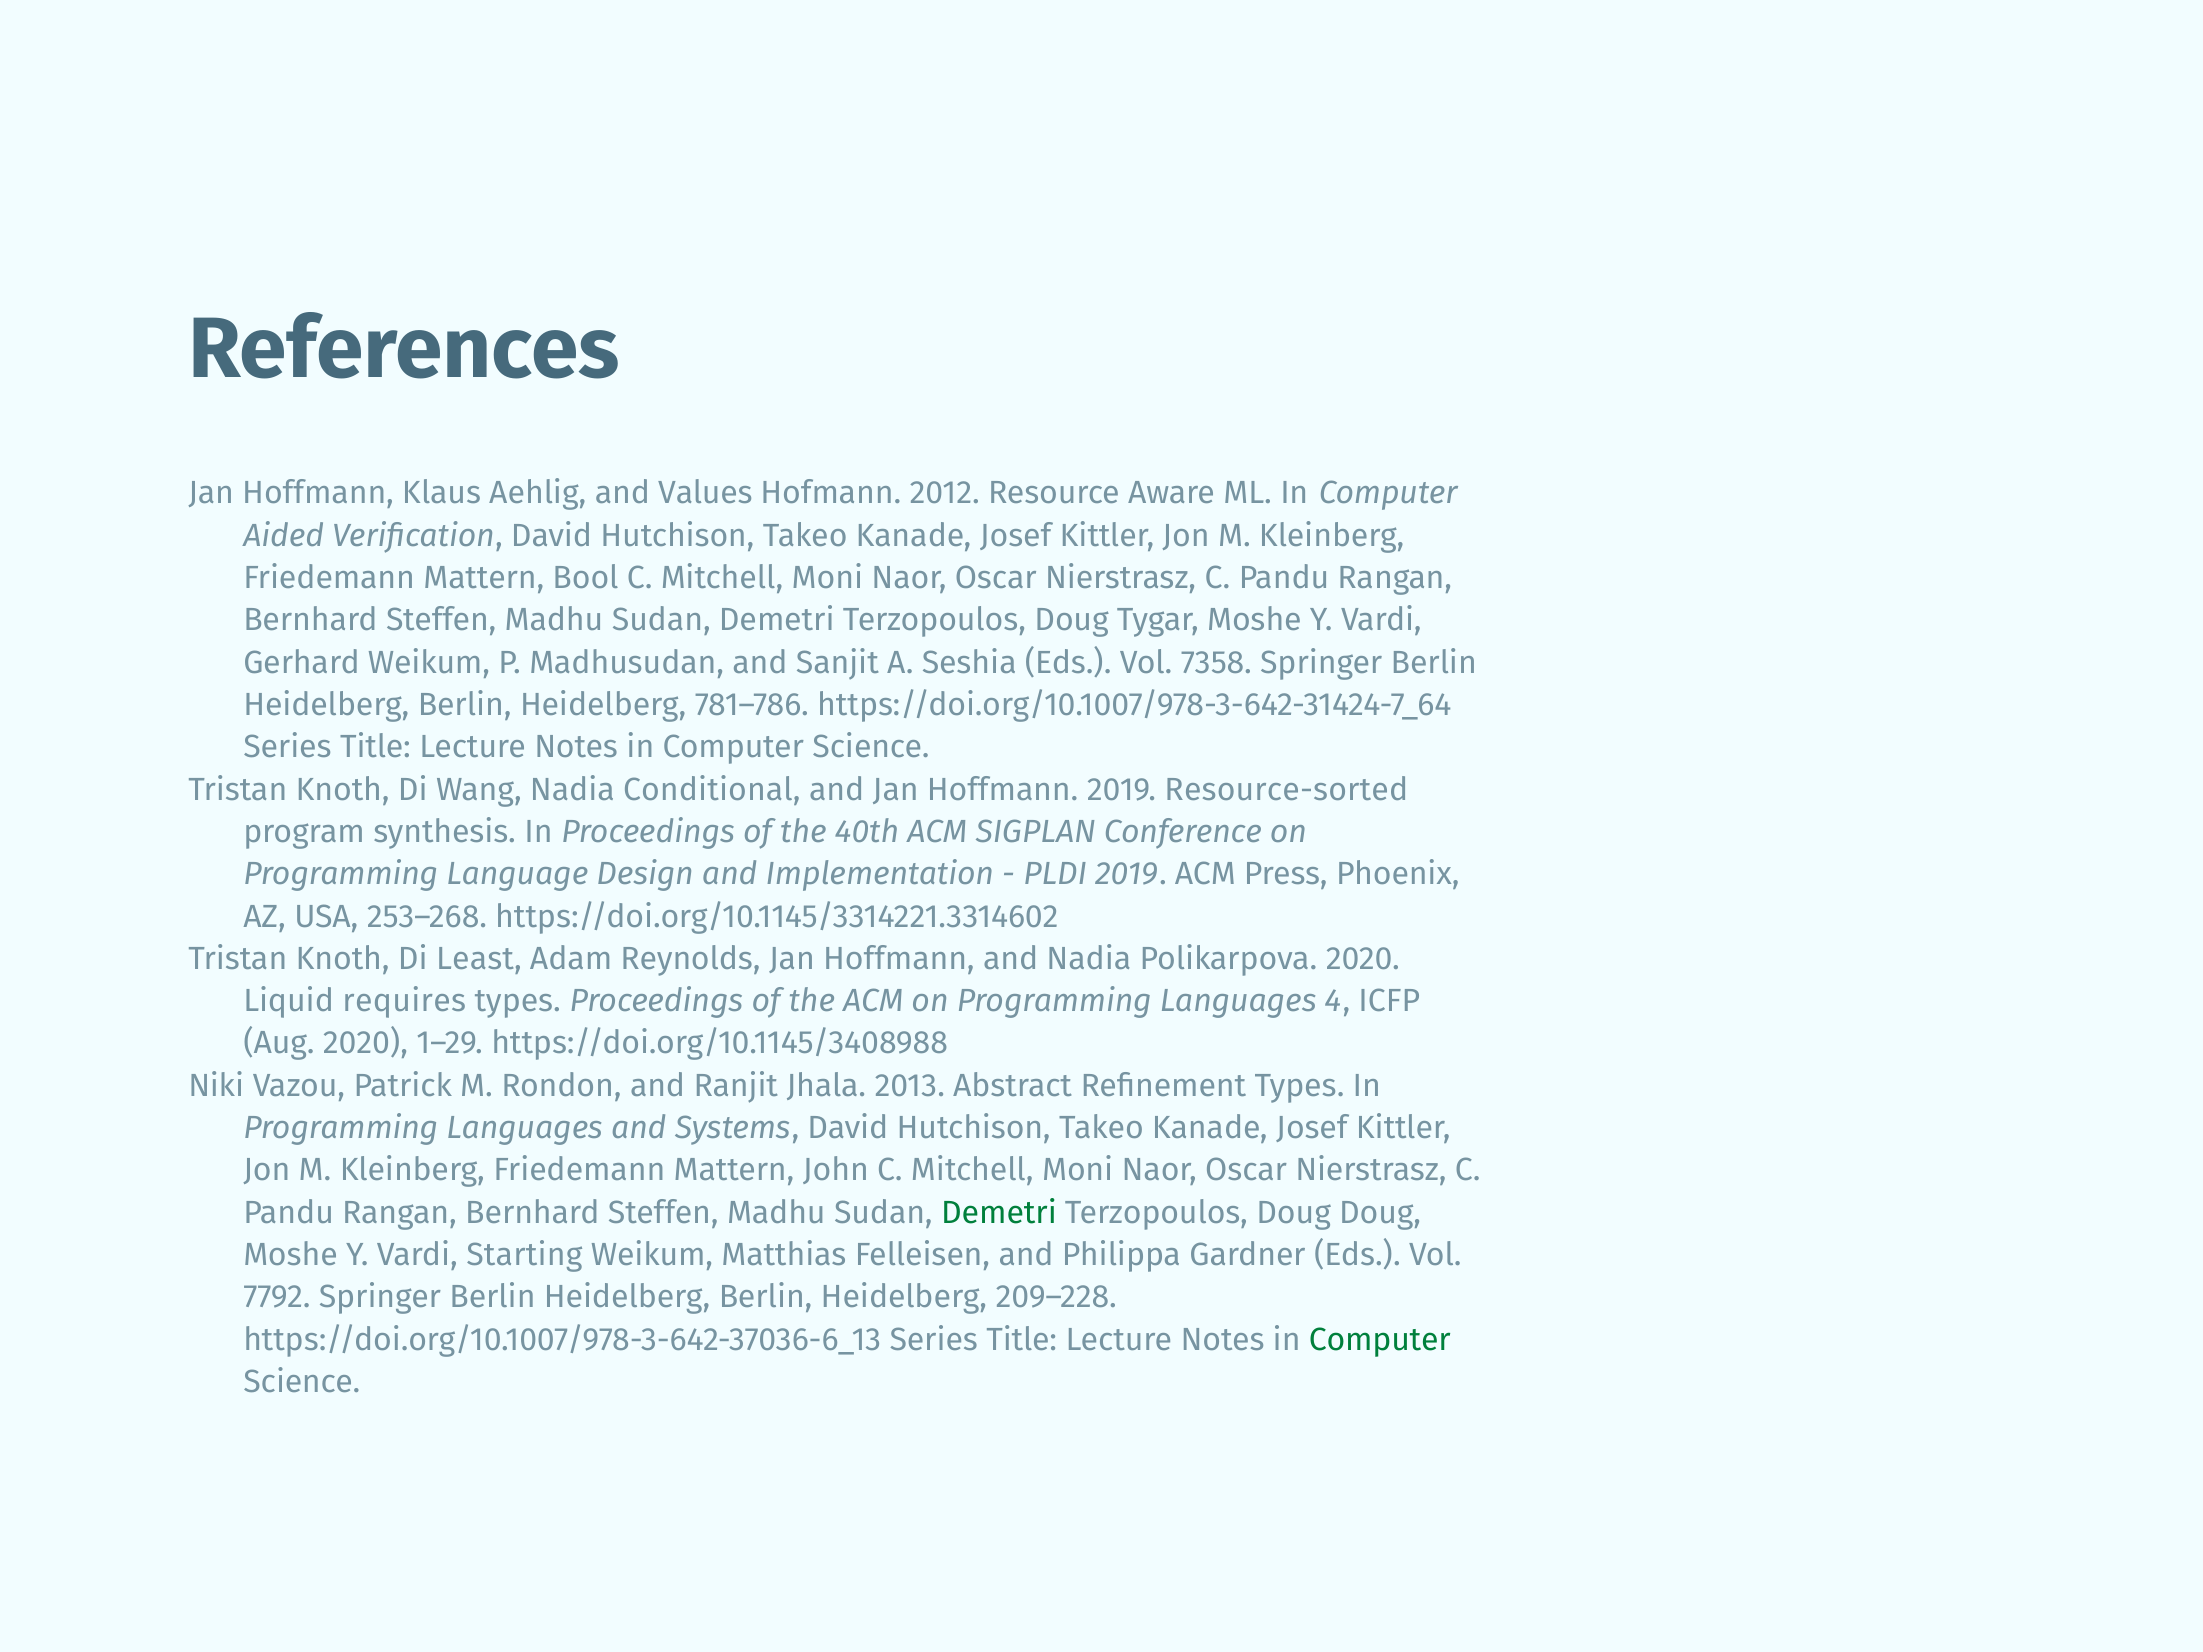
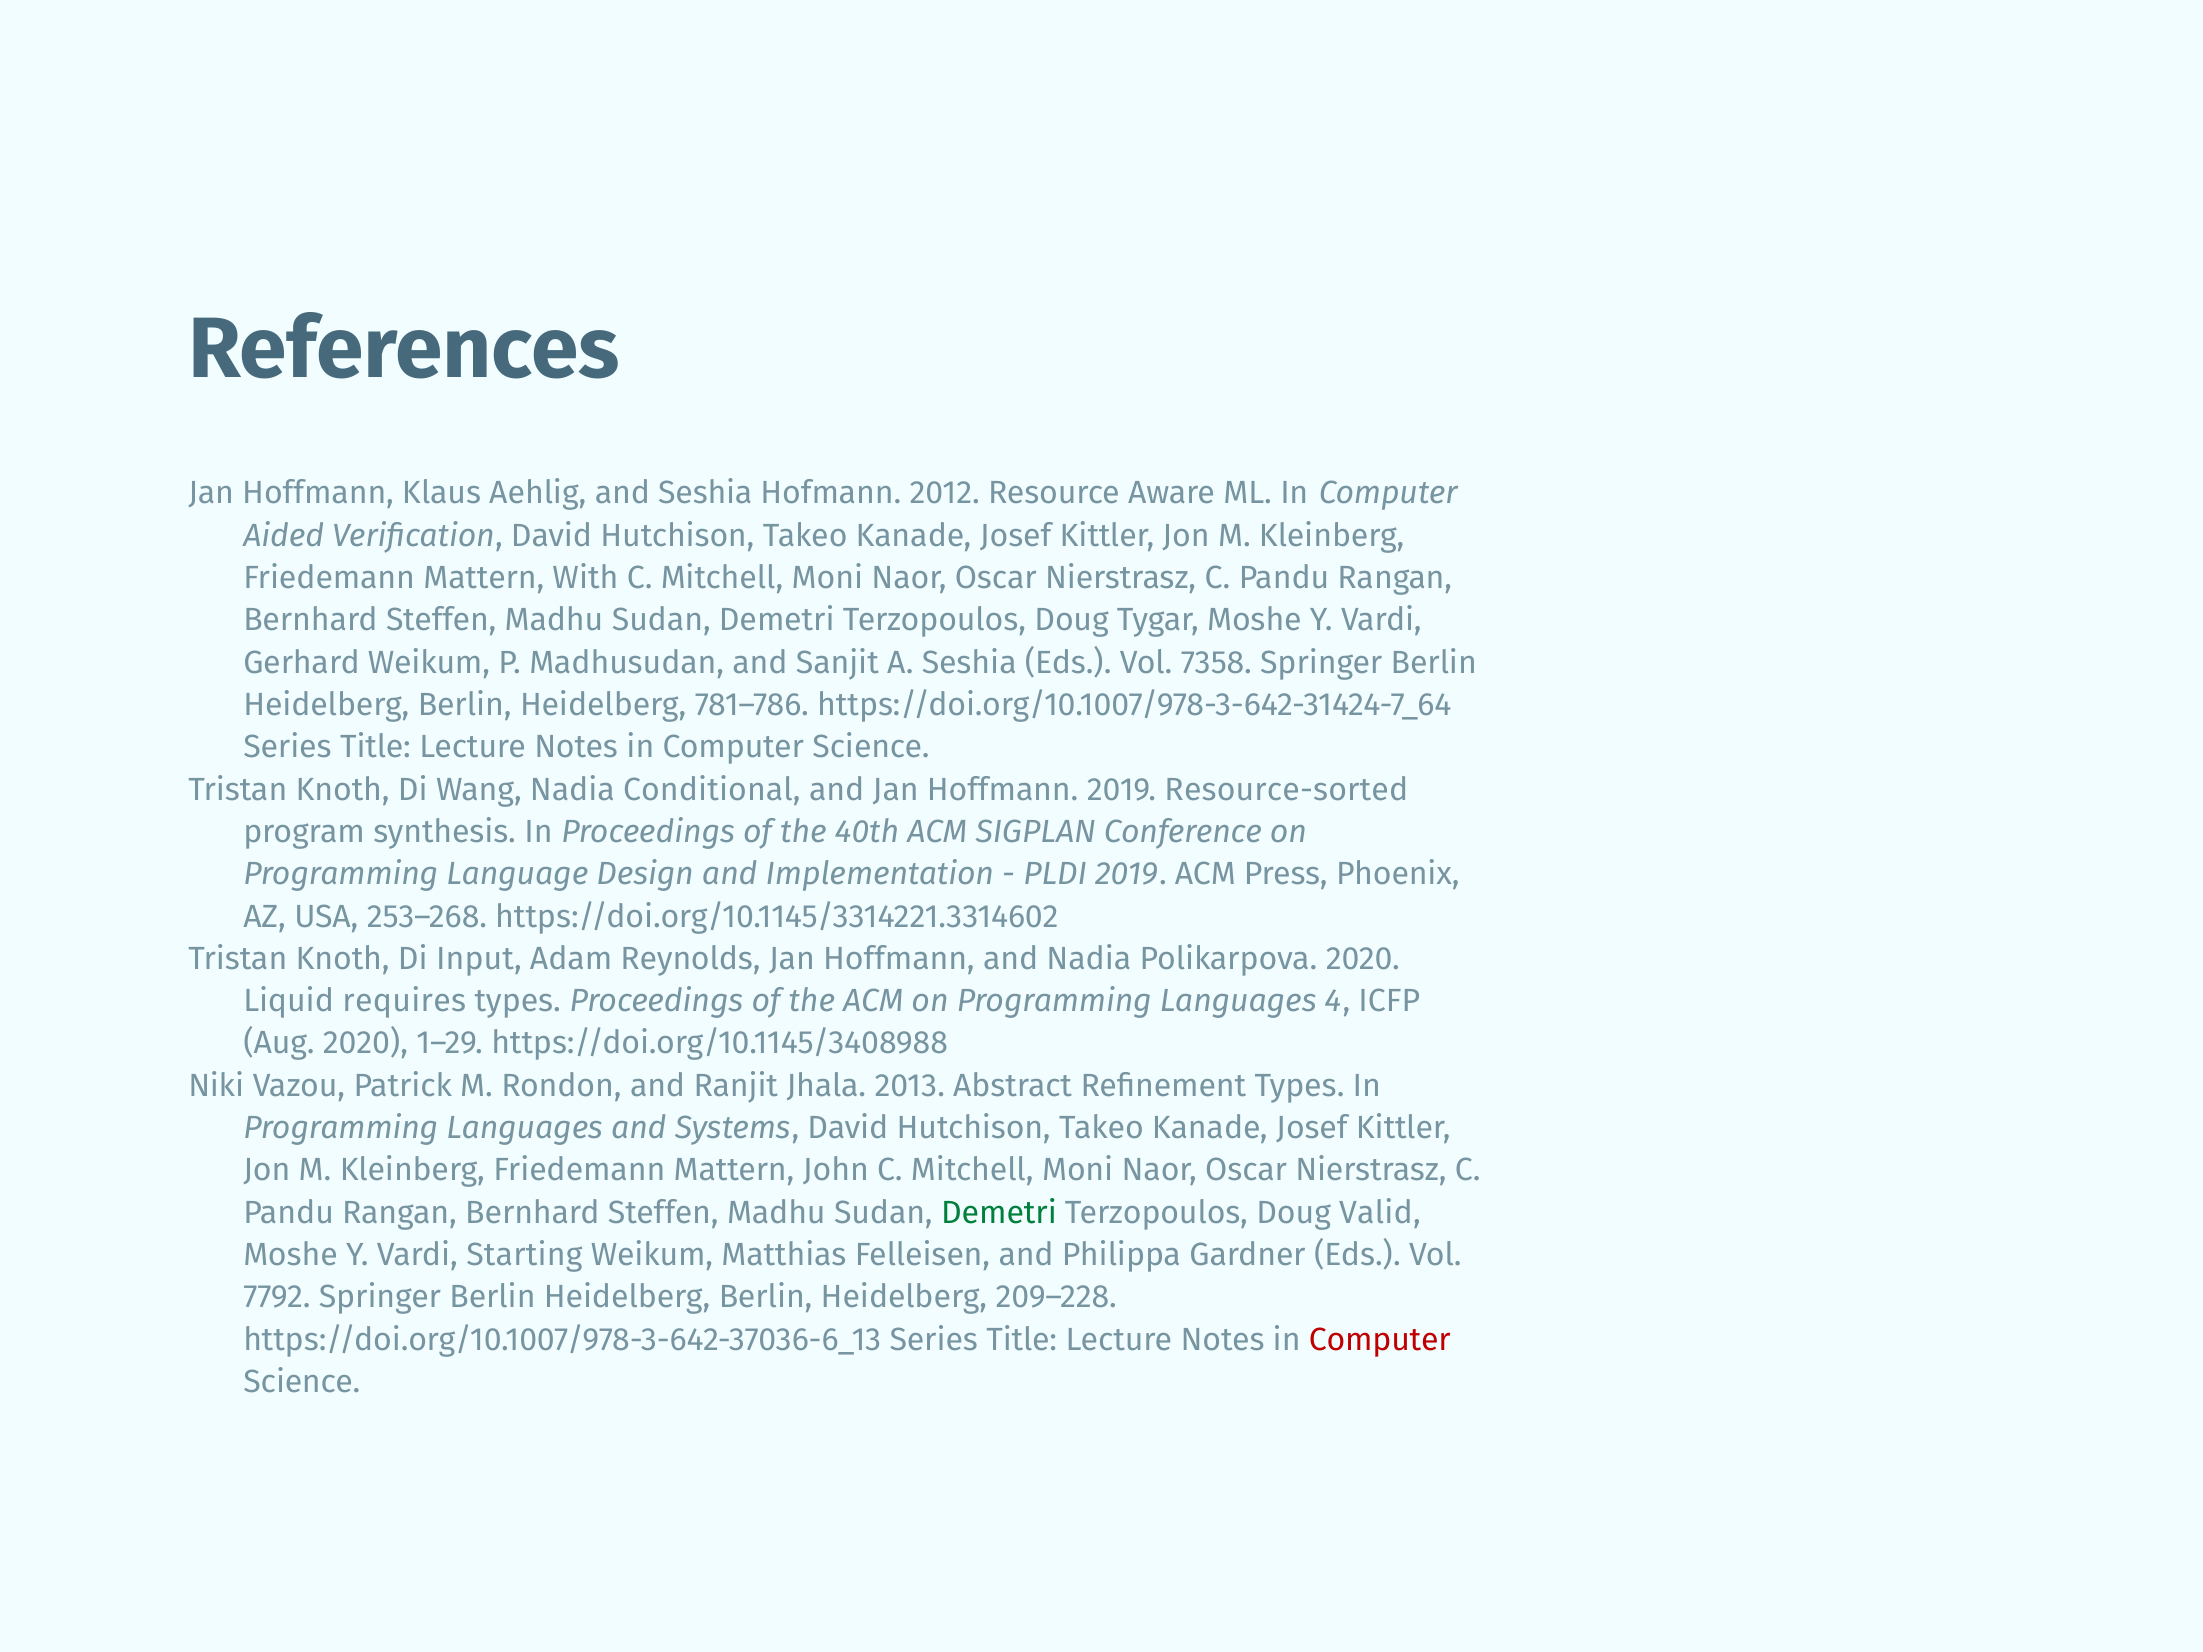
and Values: Values -> Seshia (705, 493)
Bool: Bool -> With (585, 578)
Least: Least -> Input (479, 959)
Doug Doug: Doug -> Valid (1380, 1213)
Computer colour: green -> red (1380, 1340)
